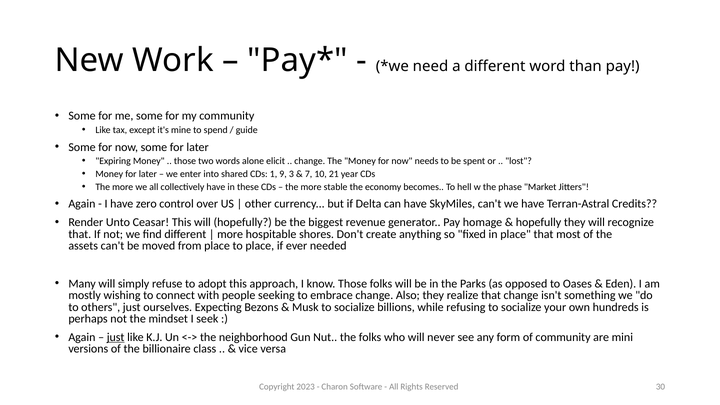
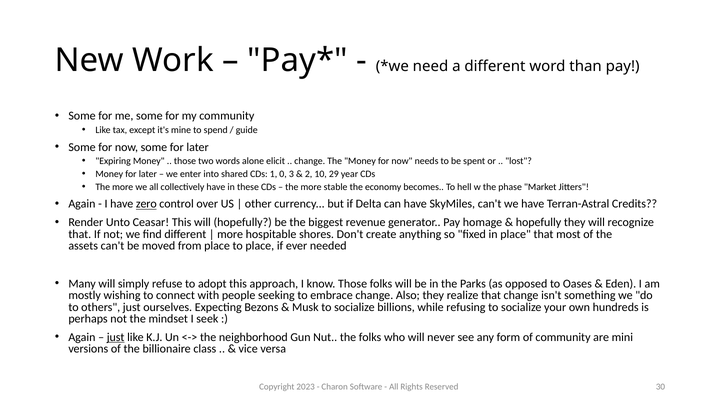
9: 9 -> 0 (283, 174)
7: 7 -> 2 (309, 174)
21: 21 -> 29 (334, 174)
zero underline: none -> present (146, 204)
